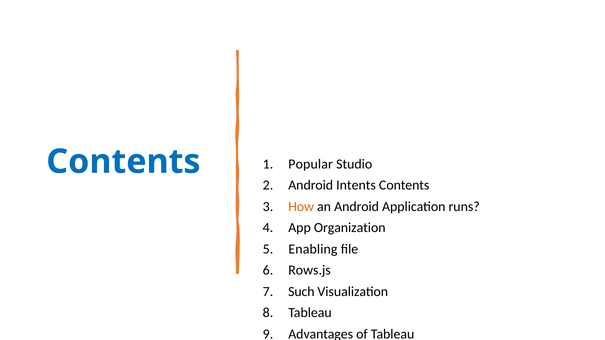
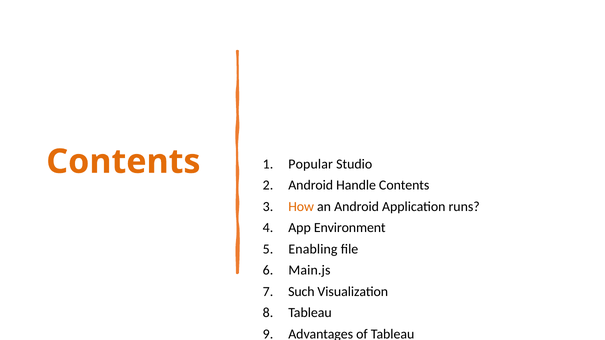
Contents colour: blue -> orange (123, 162)
Intents: Intents -> Handle (356, 185)
Organization: Organization -> Environment (350, 228)
Rows.js: Rows.js -> Main.js (309, 271)
